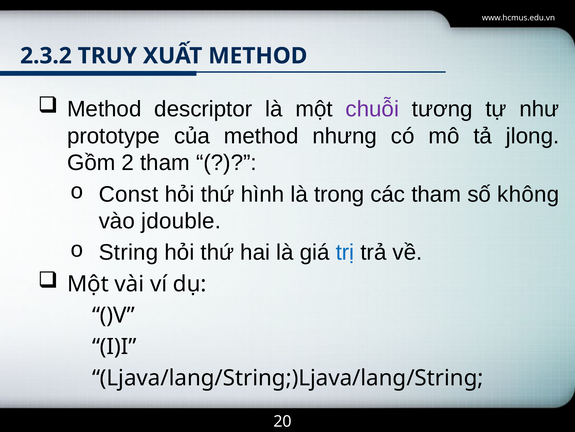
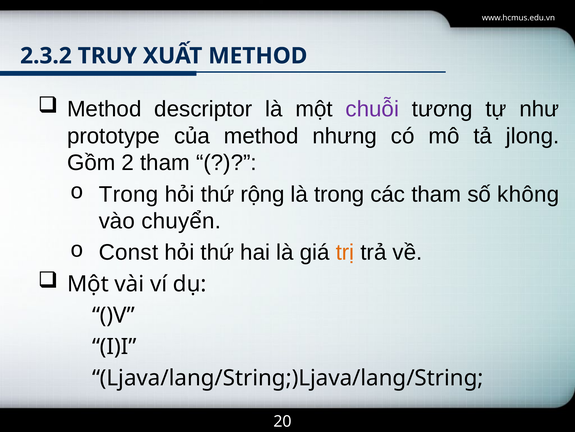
Const: Const -> Trong (129, 194)
hình: hình -> rộng (263, 194)
jdouble: jdouble -> chuyển (181, 221)
String: String -> Const (129, 252)
trị colour: blue -> orange (345, 252)
